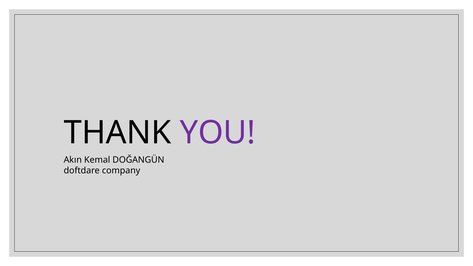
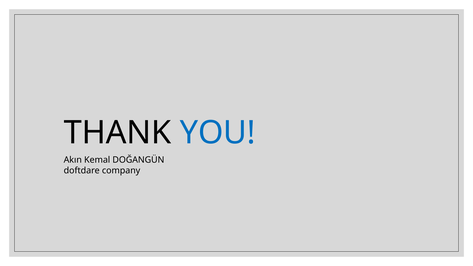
YOU colour: purple -> blue (218, 133)
